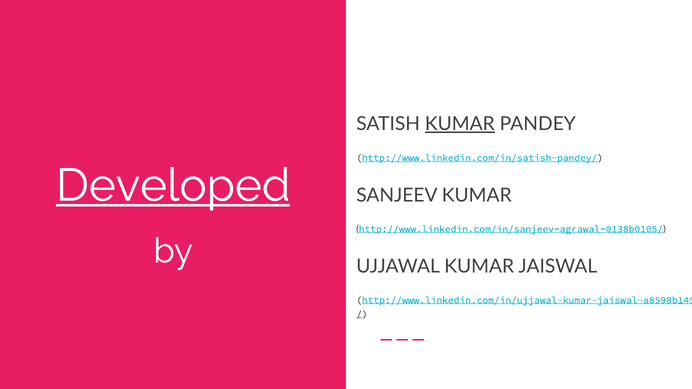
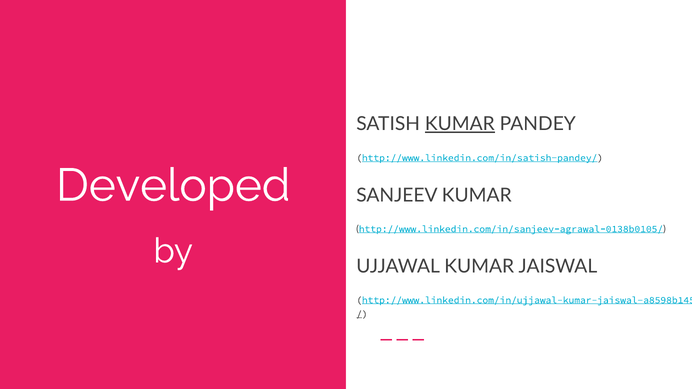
Developed underline: present -> none (173, 186)
